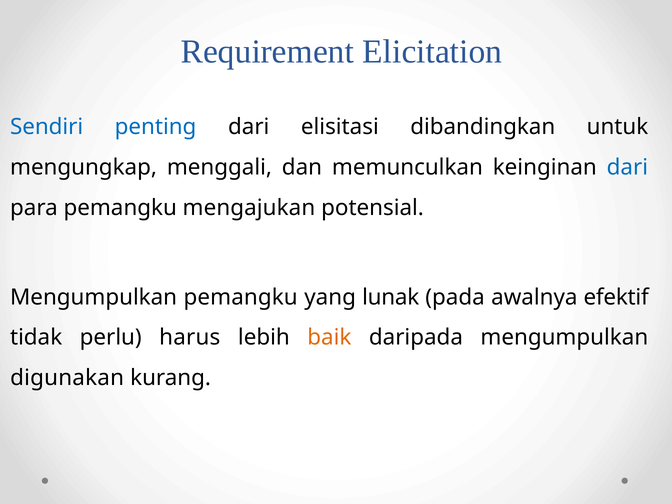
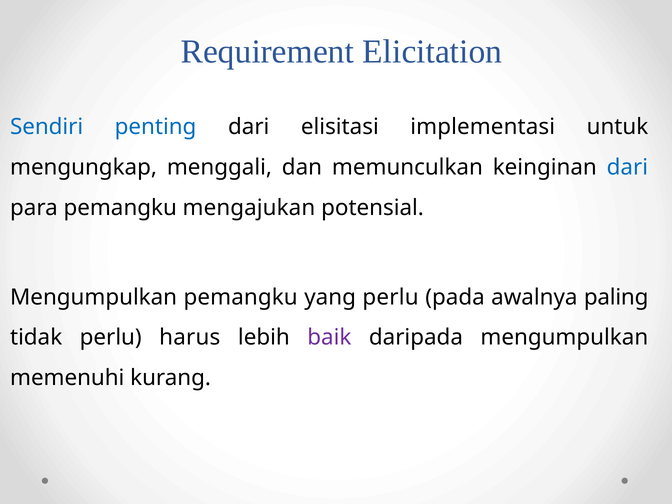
dibandingkan: dibandingkan -> implementasi (483, 127)
yang lunak: lunak -> perlu (391, 297)
efektif: efektif -> paling (616, 297)
baik colour: orange -> purple (329, 338)
digunakan: digunakan -> memenuhi (67, 378)
